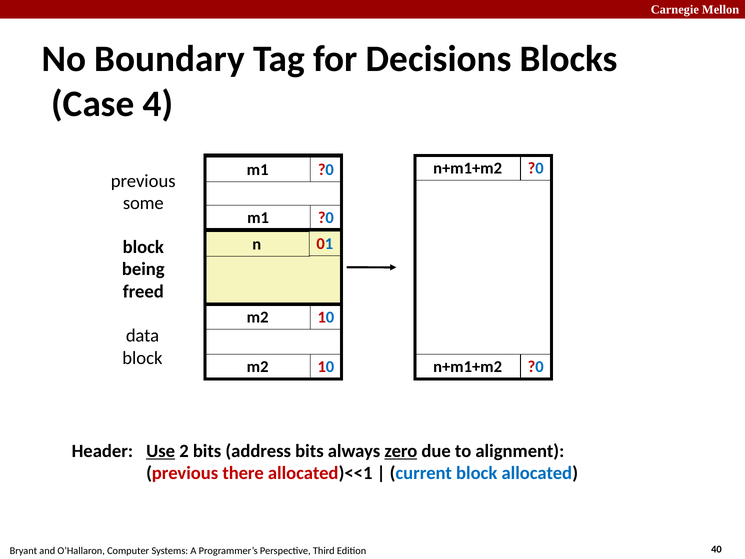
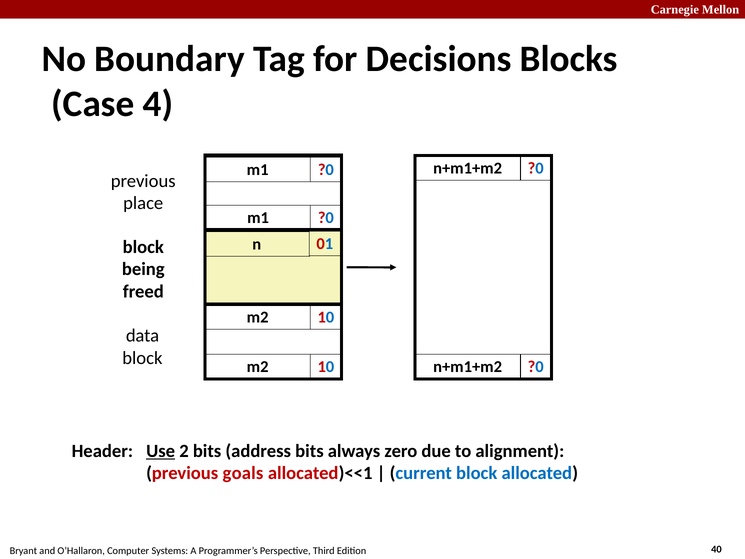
some: some -> place (143, 203)
zero underline: present -> none (401, 451)
there: there -> goals (243, 473)
